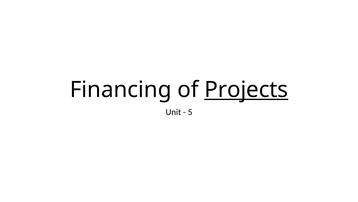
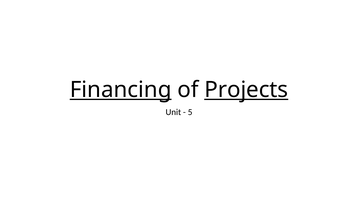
Financing underline: none -> present (121, 89)
